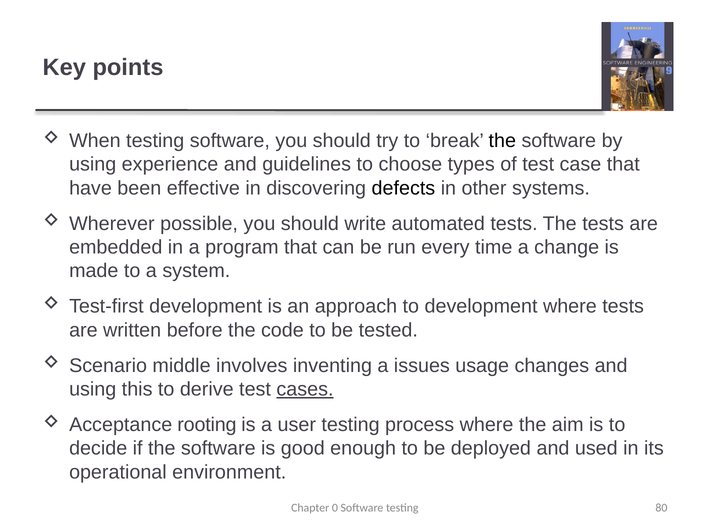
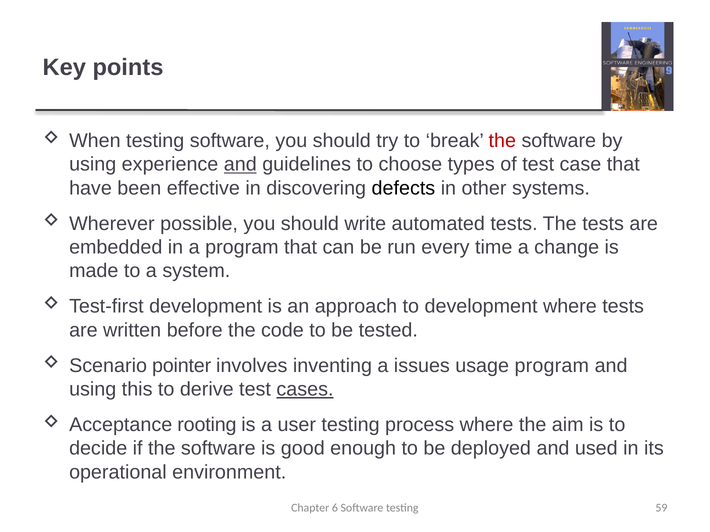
the colour: black -> red (502, 141)
and underline: none -> present (240, 165)
middle: middle -> pointer (182, 366)
usage changes: changes -> program (552, 366)
0: 0 -> 6 (335, 508)
80: 80 -> 59 (661, 508)
